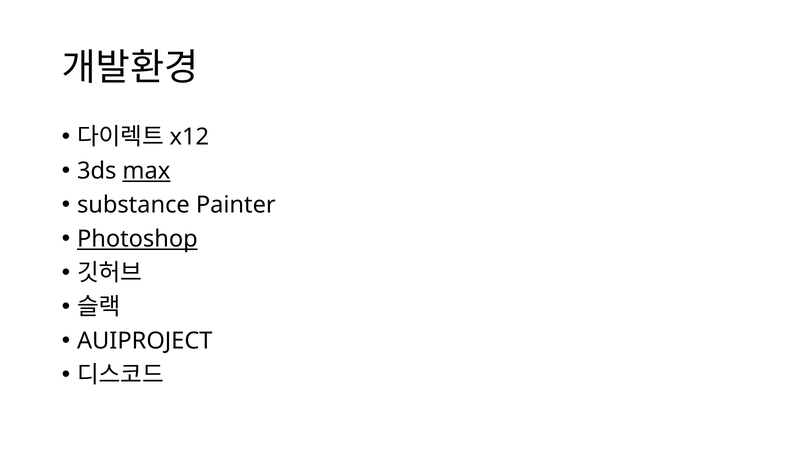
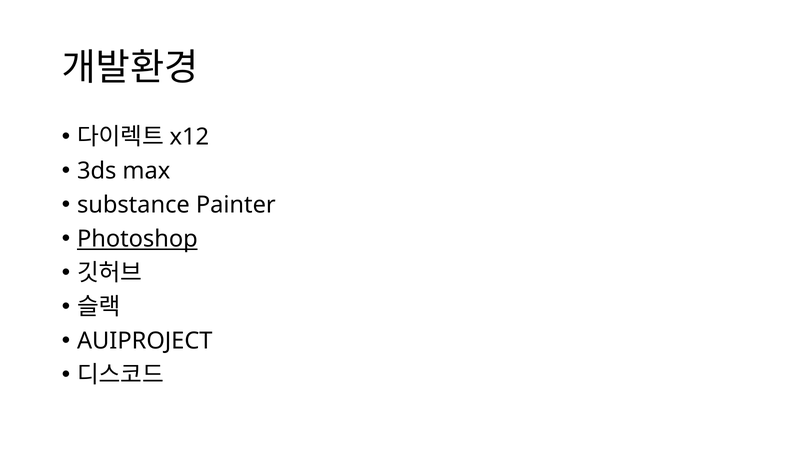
max underline: present -> none (146, 171)
